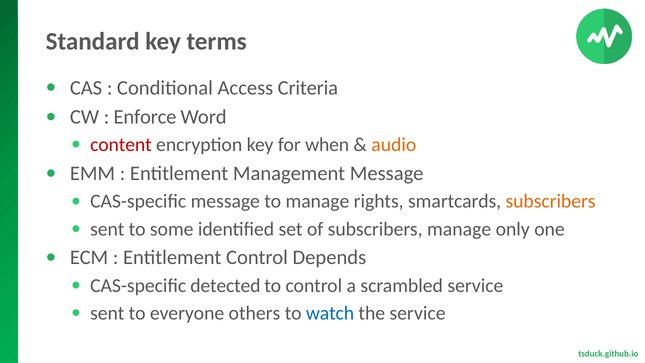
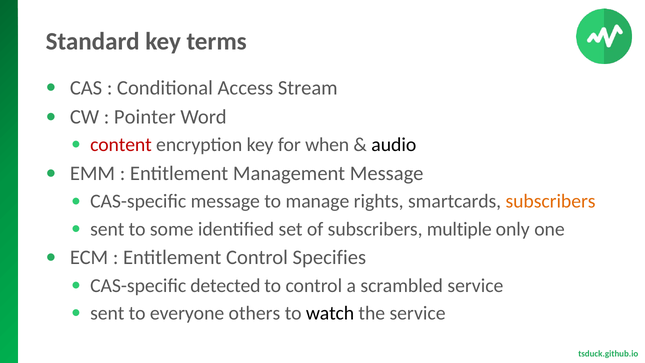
Criteria: Criteria -> Stream (308, 88)
Enforce: Enforce -> Pointer (145, 117)
audio colour: orange -> black (394, 145)
subscribers manage: manage -> multiple (459, 229)
Depends: Depends -> Specifies (329, 257)
watch colour: blue -> black (330, 313)
